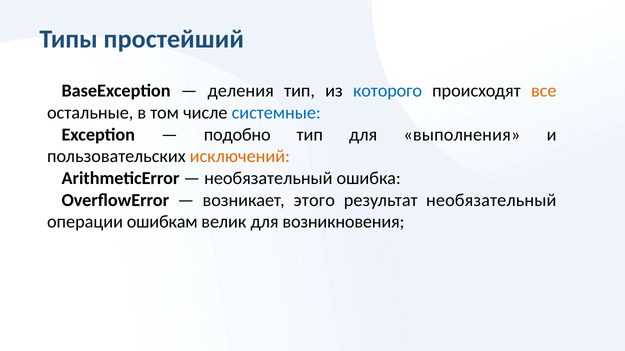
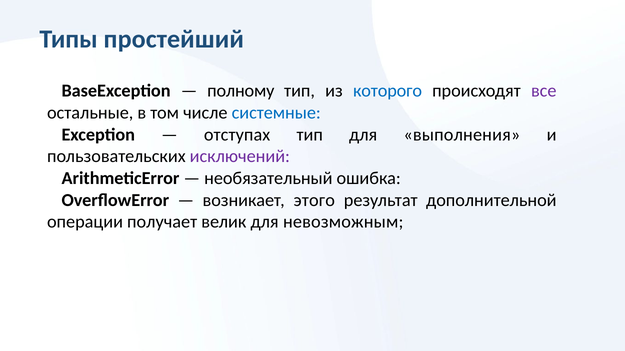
деления: деления -> полному (241, 91)
все colour: orange -> purple (544, 91)
подобно: подобно -> отступах (237, 135)
исключений colour: orange -> purple (240, 157)
результат необязательный: необязательный -> дополнительной (491, 200)
ошибкам: ошибкам -> получает (162, 222)
возникновения: возникновения -> невозможным (343, 222)
